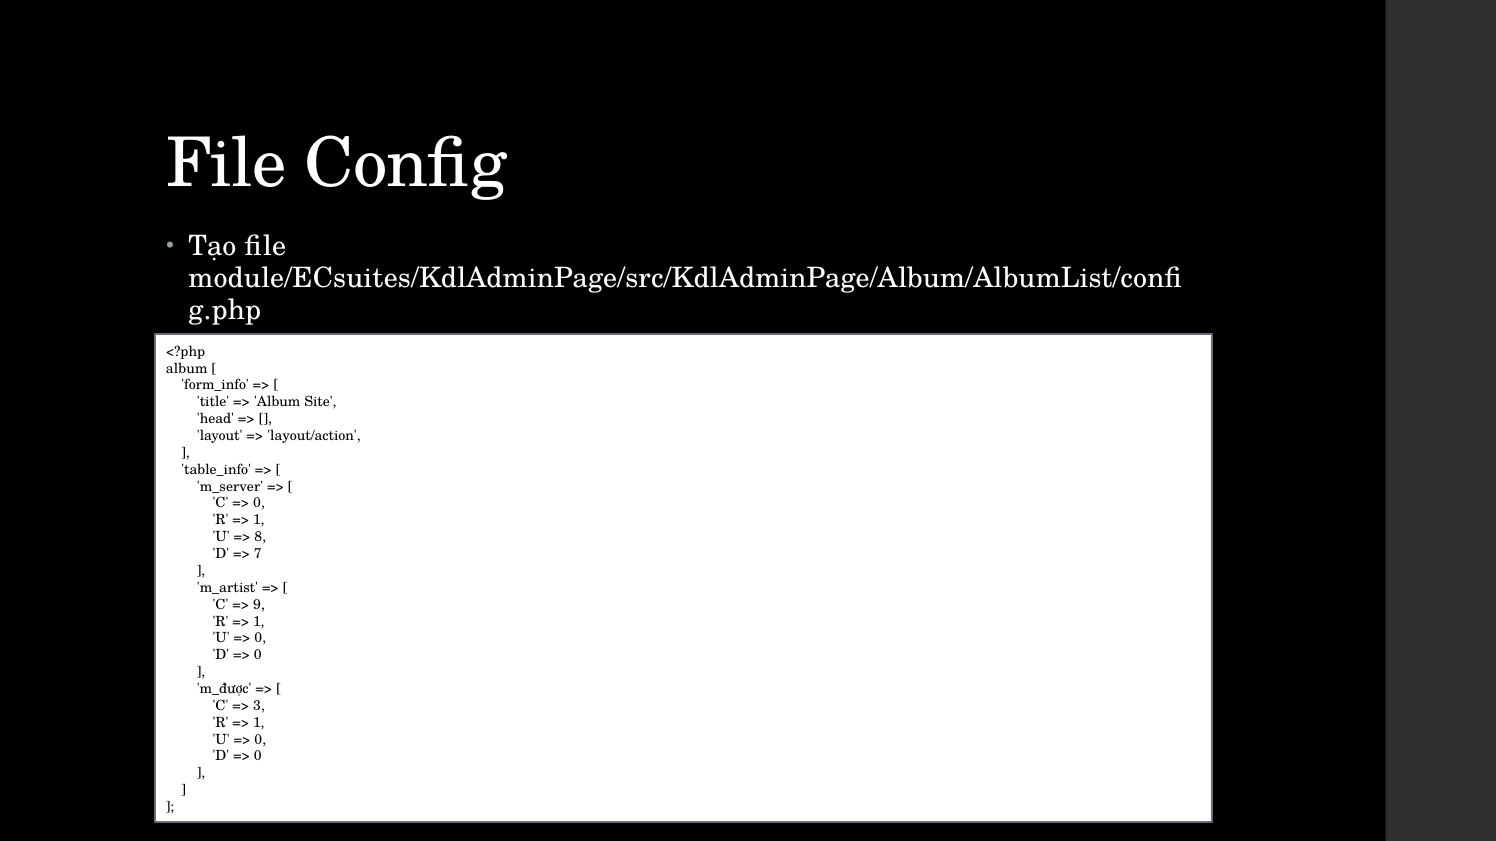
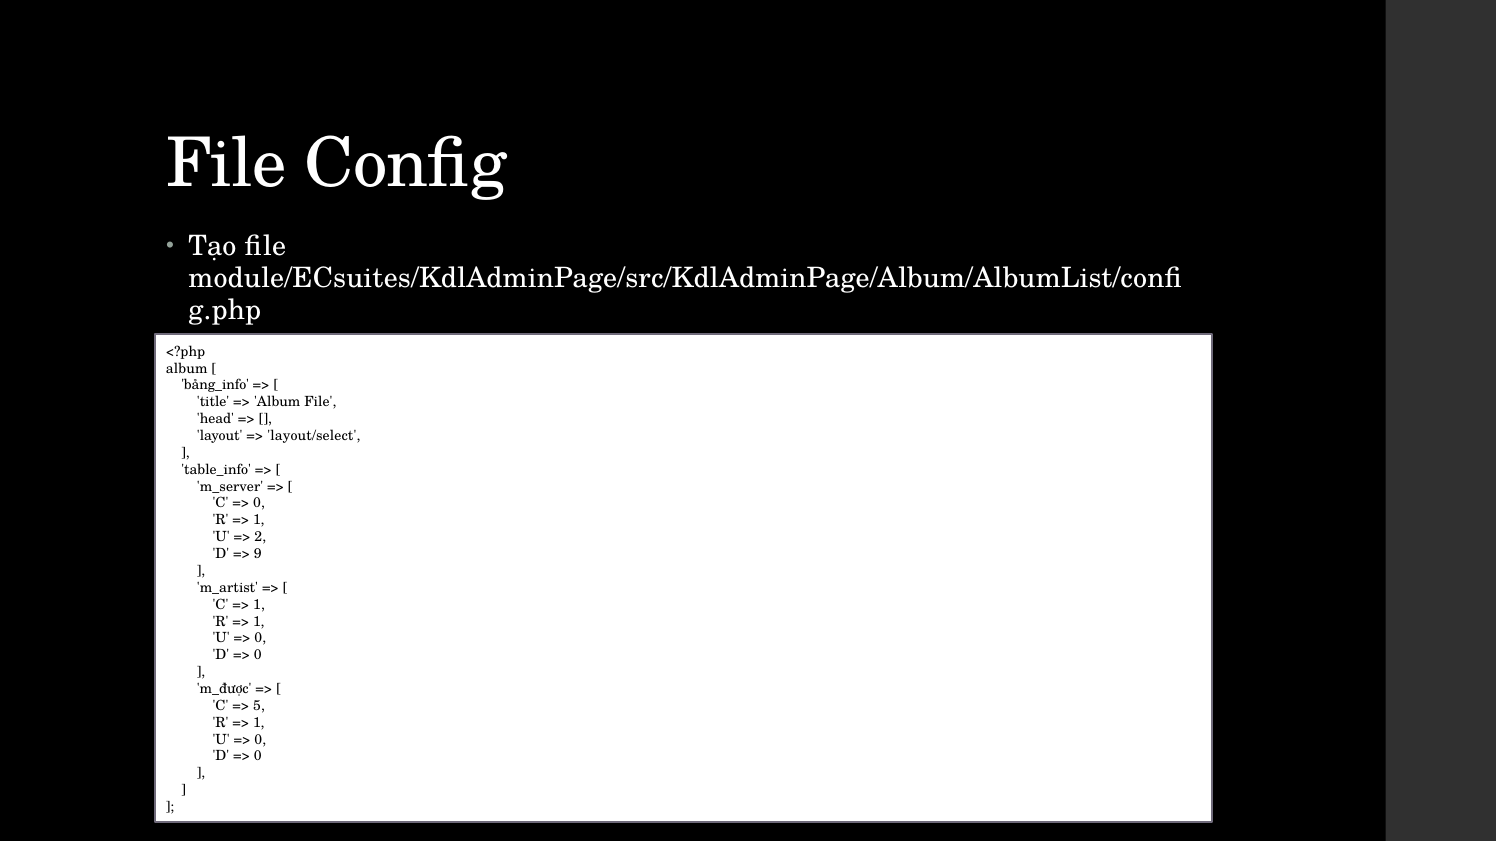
form_info: form_info -> bảng_info (215, 386)
Album Site: Site -> File (320, 402)
layout/action: layout/action -> layout/select (314, 436)
8: 8 -> 2 (260, 537)
7: 7 -> 9 (258, 554)
9: 9 -> 1 (259, 605)
3: 3 -> 5 (259, 706)
